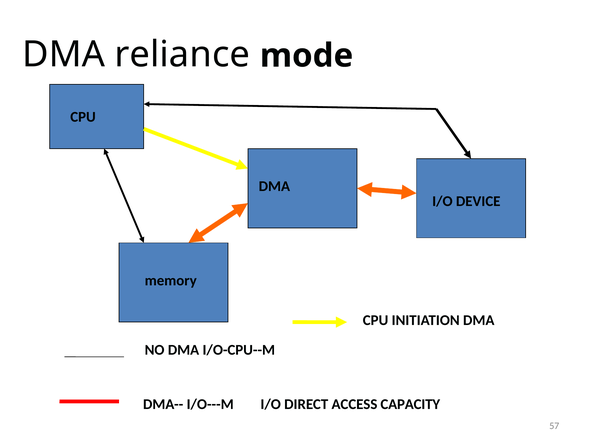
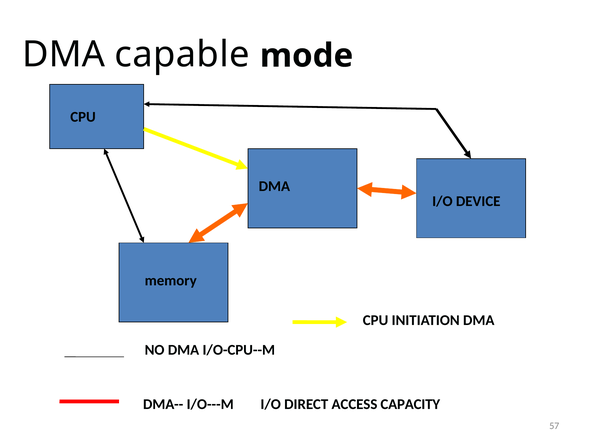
reliance: reliance -> capable (182, 55)
